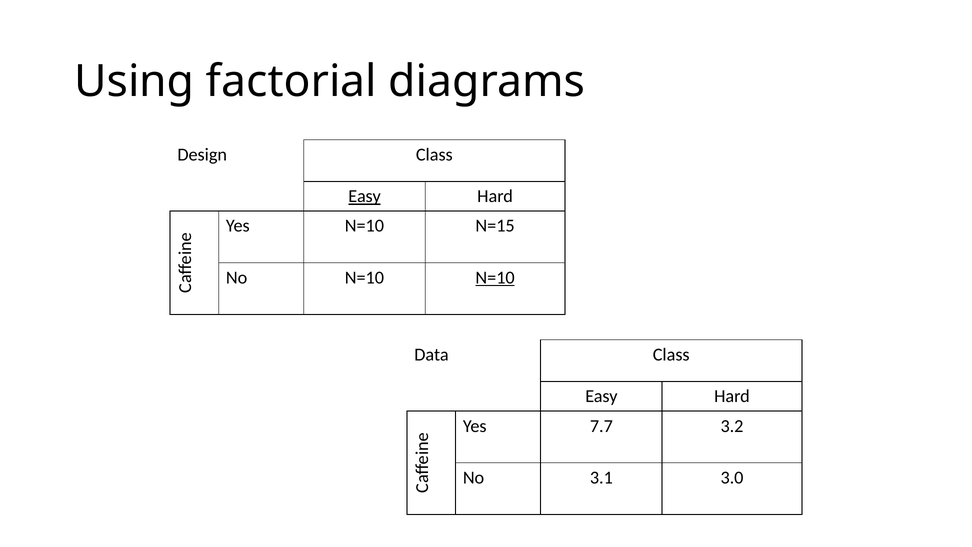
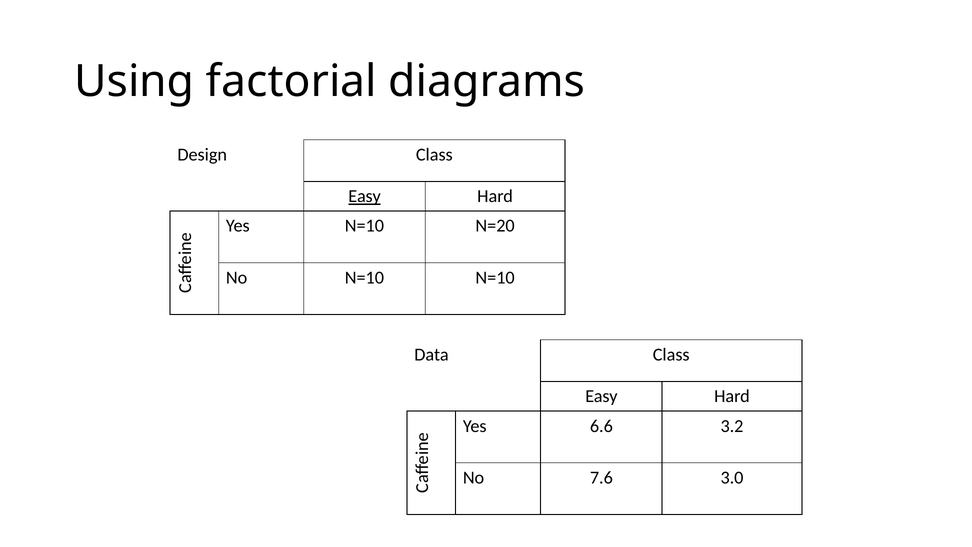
N=15: N=15 -> N=20 (495, 226)
N=10 underline: present -> none (495, 278)
7.7: 7.7 -> 6.6 (601, 426)
3.1: 3.1 -> 7.6 (601, 478)
